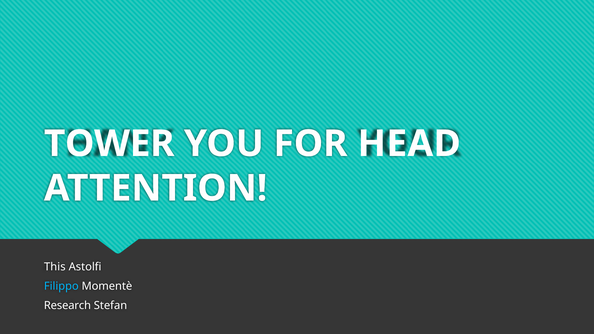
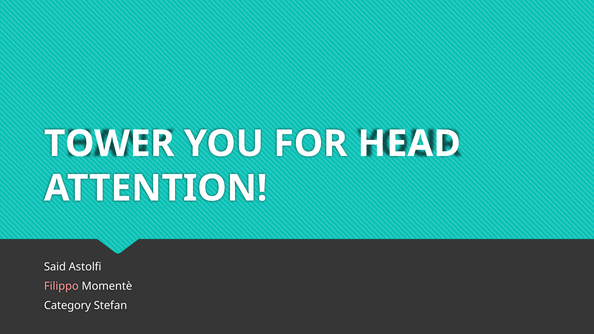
This: This -> Said (55, 267)
Filippo colour: light blue -> pink (61, 286)
Research: Research -> Category (67, 306)
